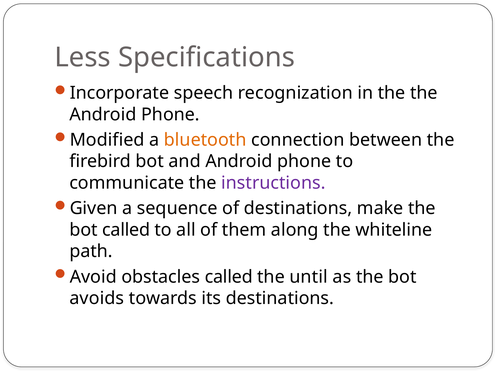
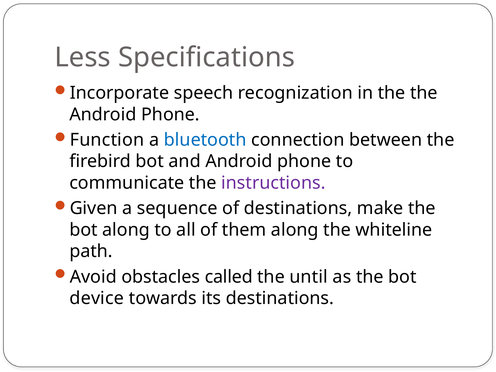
Modified: Modified -> Function (107, 140)
bluetooth colour: orange -> blue (205, 140)
bot called: called -> along (126, 230)
avoids: avoids -> device (97, 298)
